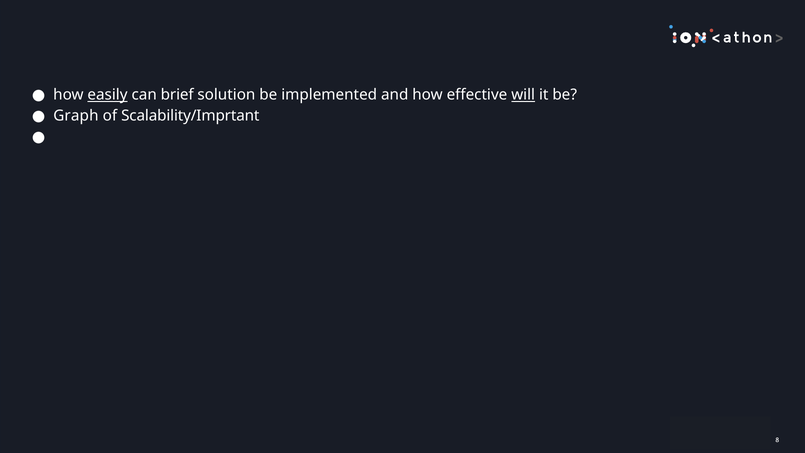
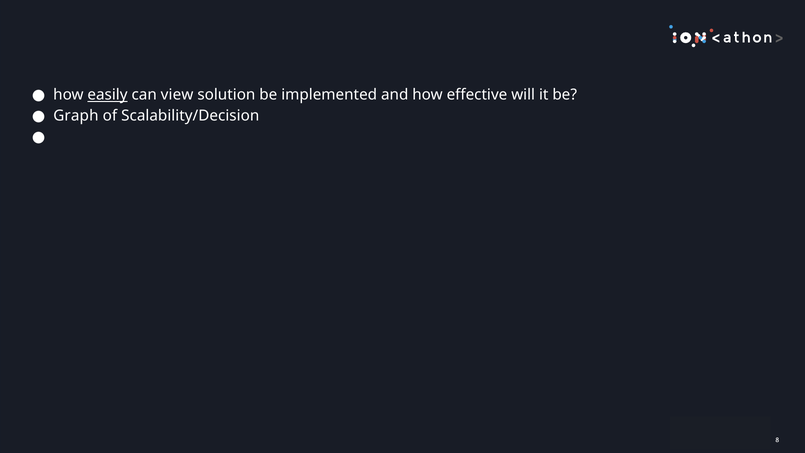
brief: brief -> view (177, 95)
will underline: present -> none (523, 95)
Scalability/Imprtant: Scalability/Imprtant -> Scalability/Decision (190, 116)
